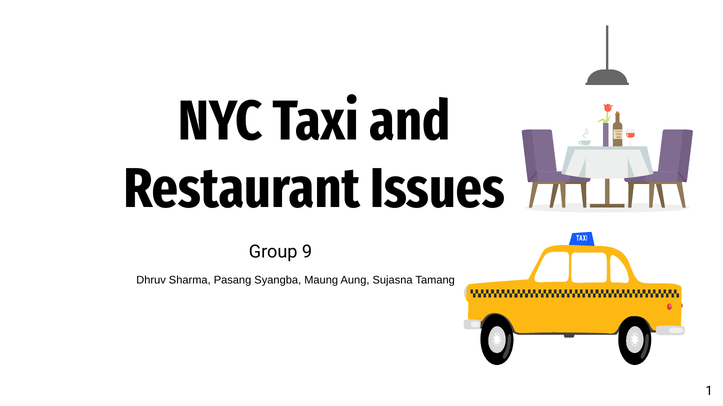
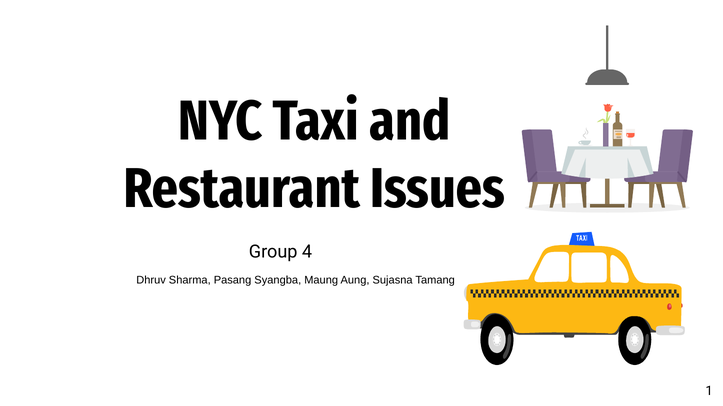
9: 9 -> 4 (307, 252)
